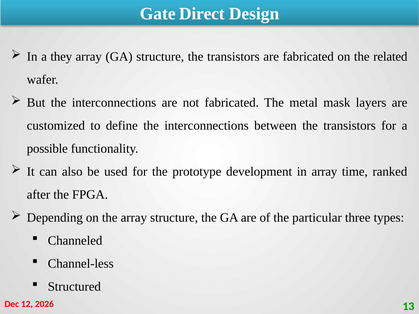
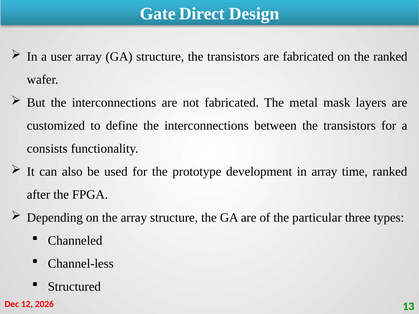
they: they -> user (61, 57)
the related: related -> ranked (390, 57)
possible: possible -> consists (47, 149)
